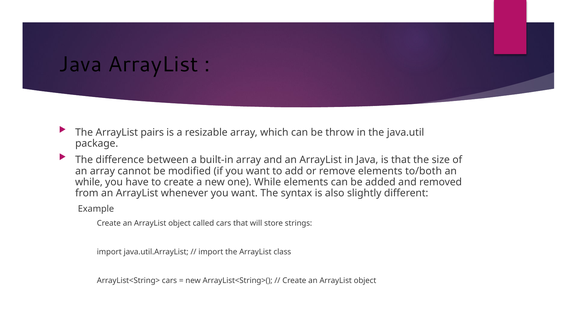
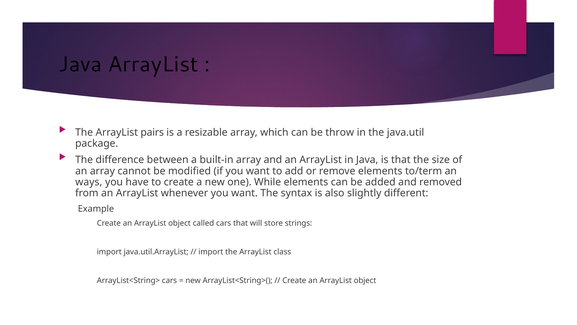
to/both: to/both -> to/term (424, 171)
while: while -> ways (89, 182)
